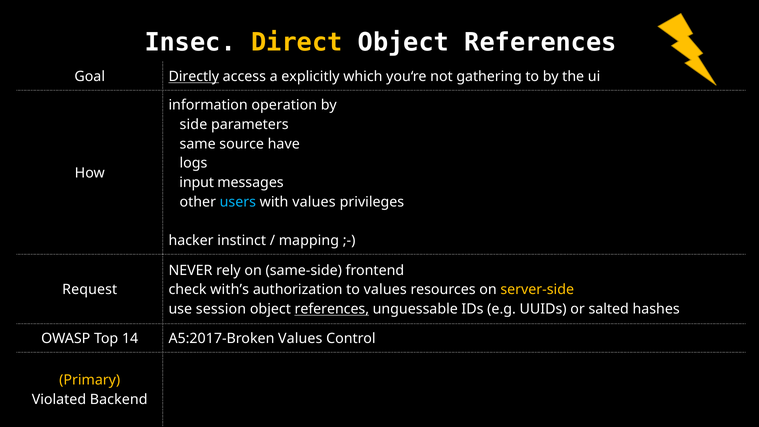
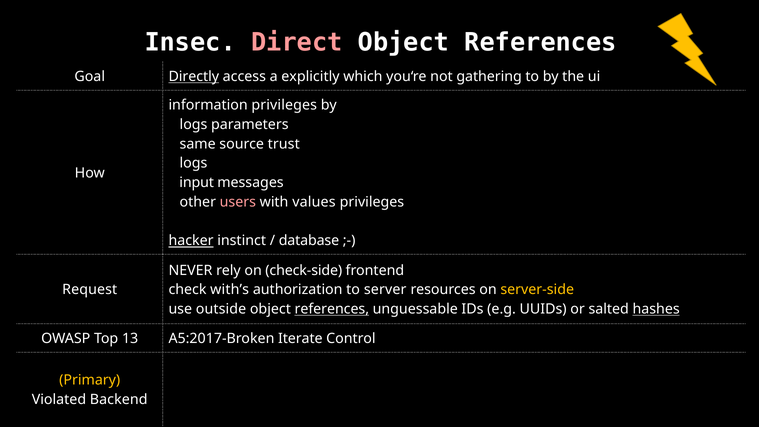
Direct colour: yellow -> pink (297, 43)
information operation: operation -> privileges (284, 105)
side: side -> logs (194, 125)
have: have -> trust (284, 144)
users colour: light blue -> pink (238, 202)
hacker underline: none -> present (191, 241)
mapping: mapping -> database (309, 241)
same-side: same-side -> check-side (304, 270)
to values: values -> server (385, 290)
session: session -> outside (221, 309)
hashes underline: none -> present (656, 309)
14: 14 -> 13 (130, 339)
A5:2017-Broken Values: Values -> Iterate (300, 339)
